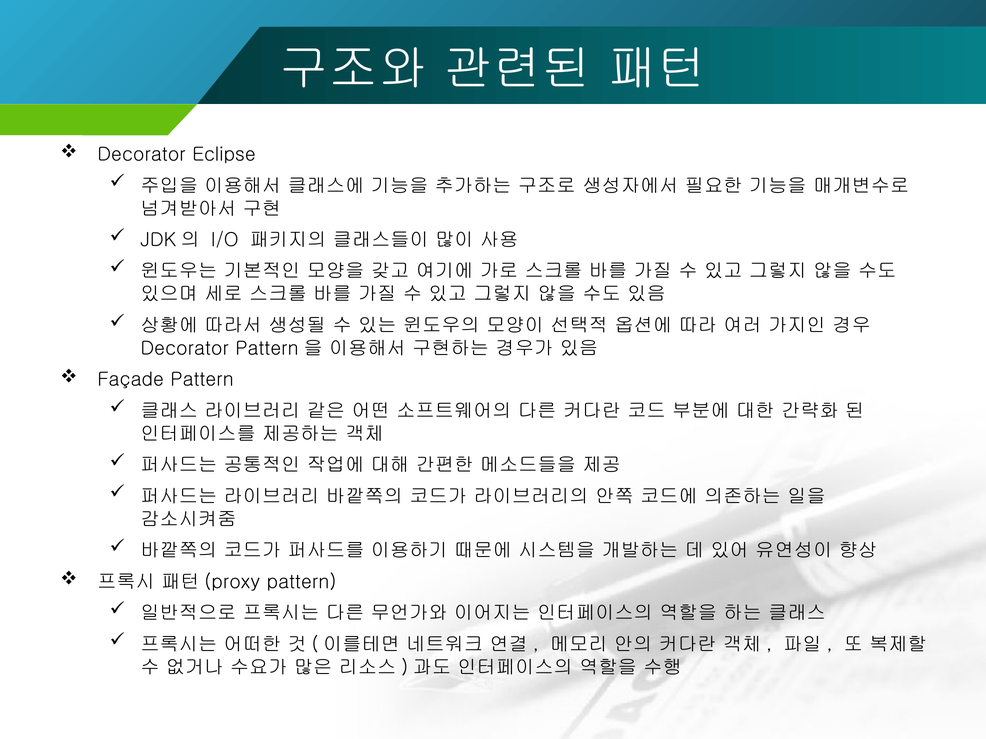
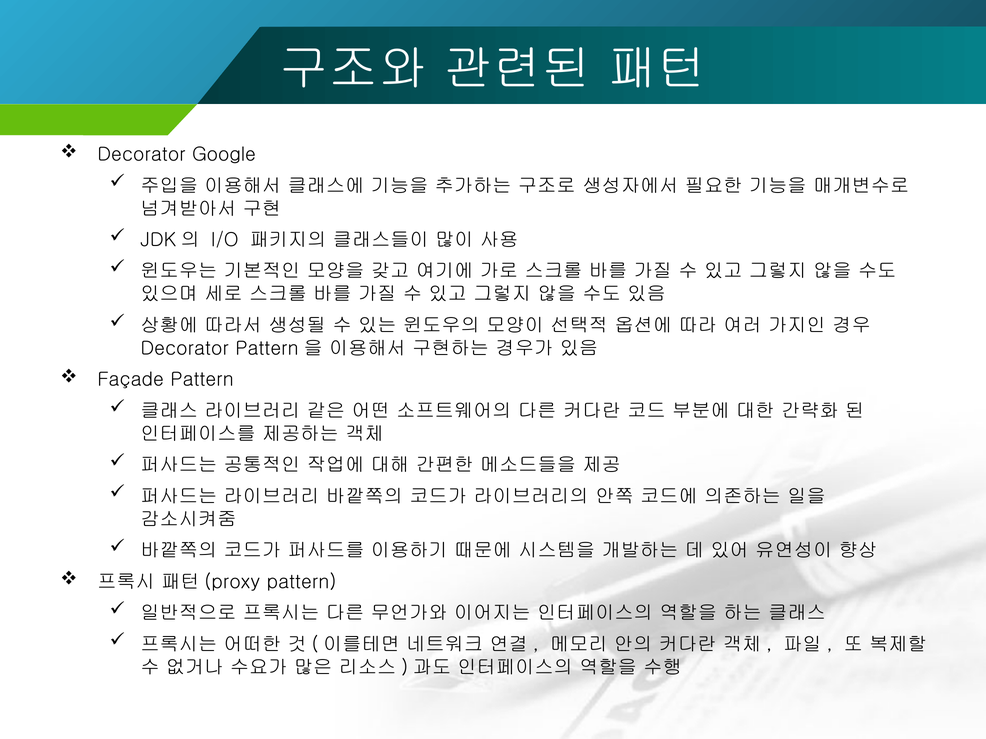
Eclipse: Eclipse -> Google (224, 155)
